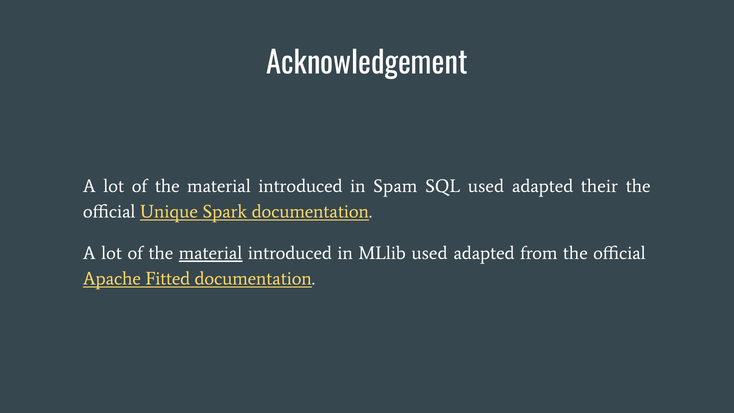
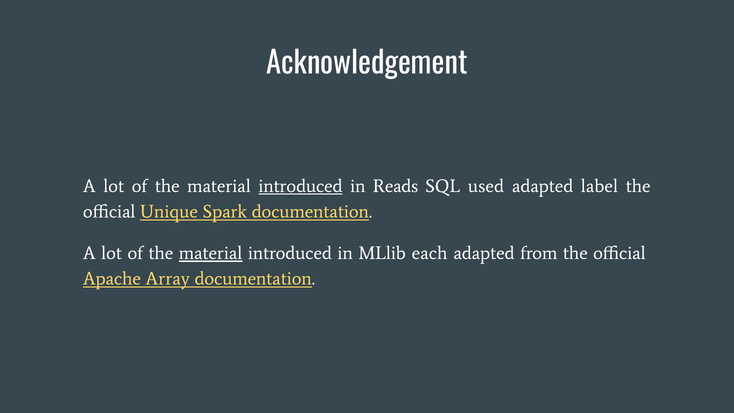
introduced underline: none -> present (300, 186)
Spam: Spam -> Reads (396, 186)
their: their -> label (599, 186)
MLlib used: used -> each (430, 253)
Fitted: Fitted -> Array (168, 279)
